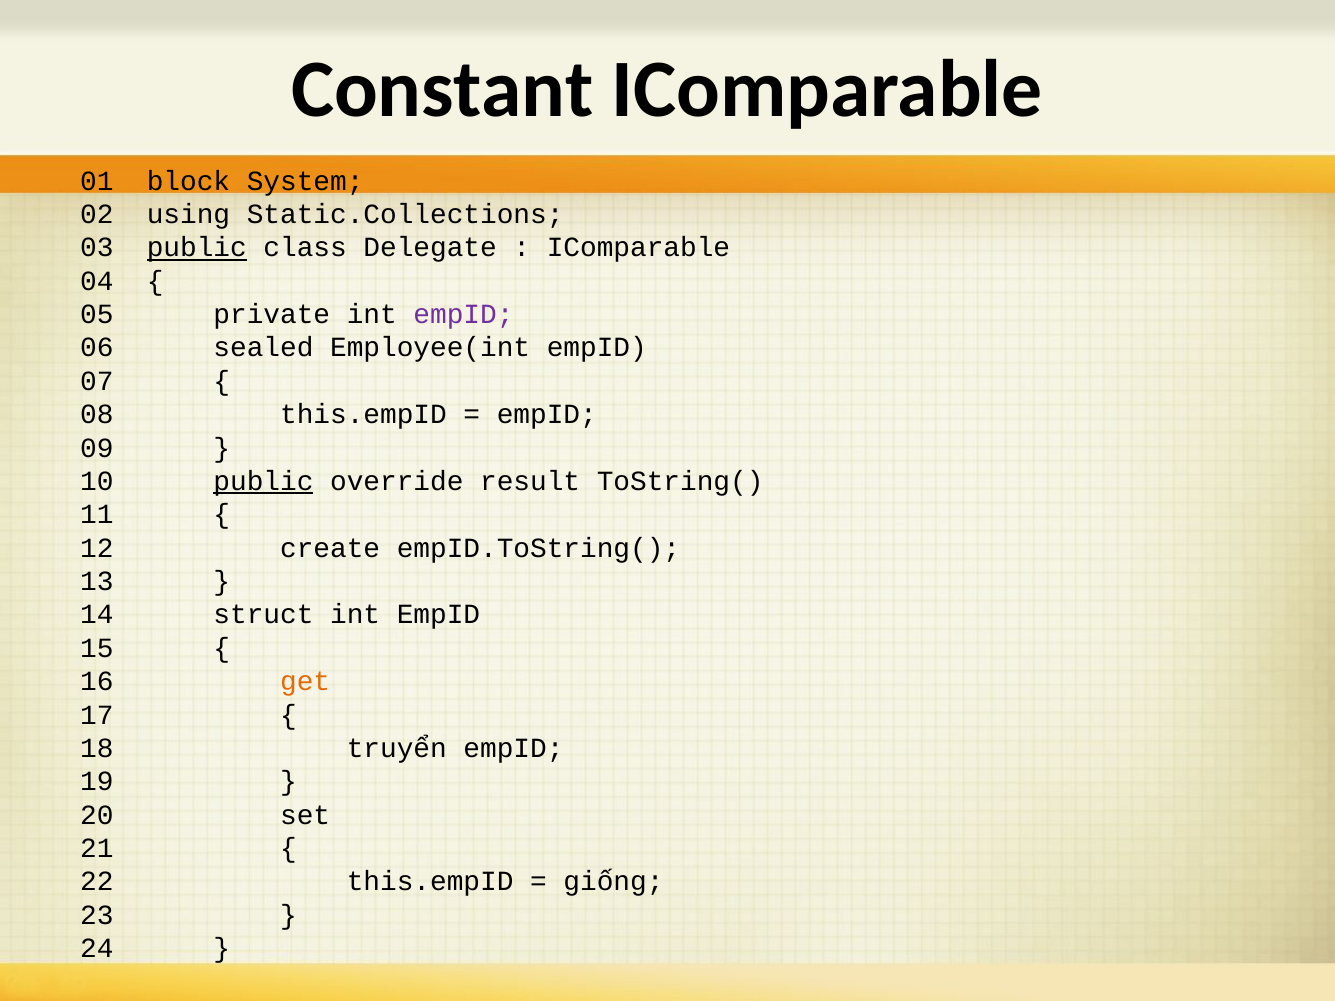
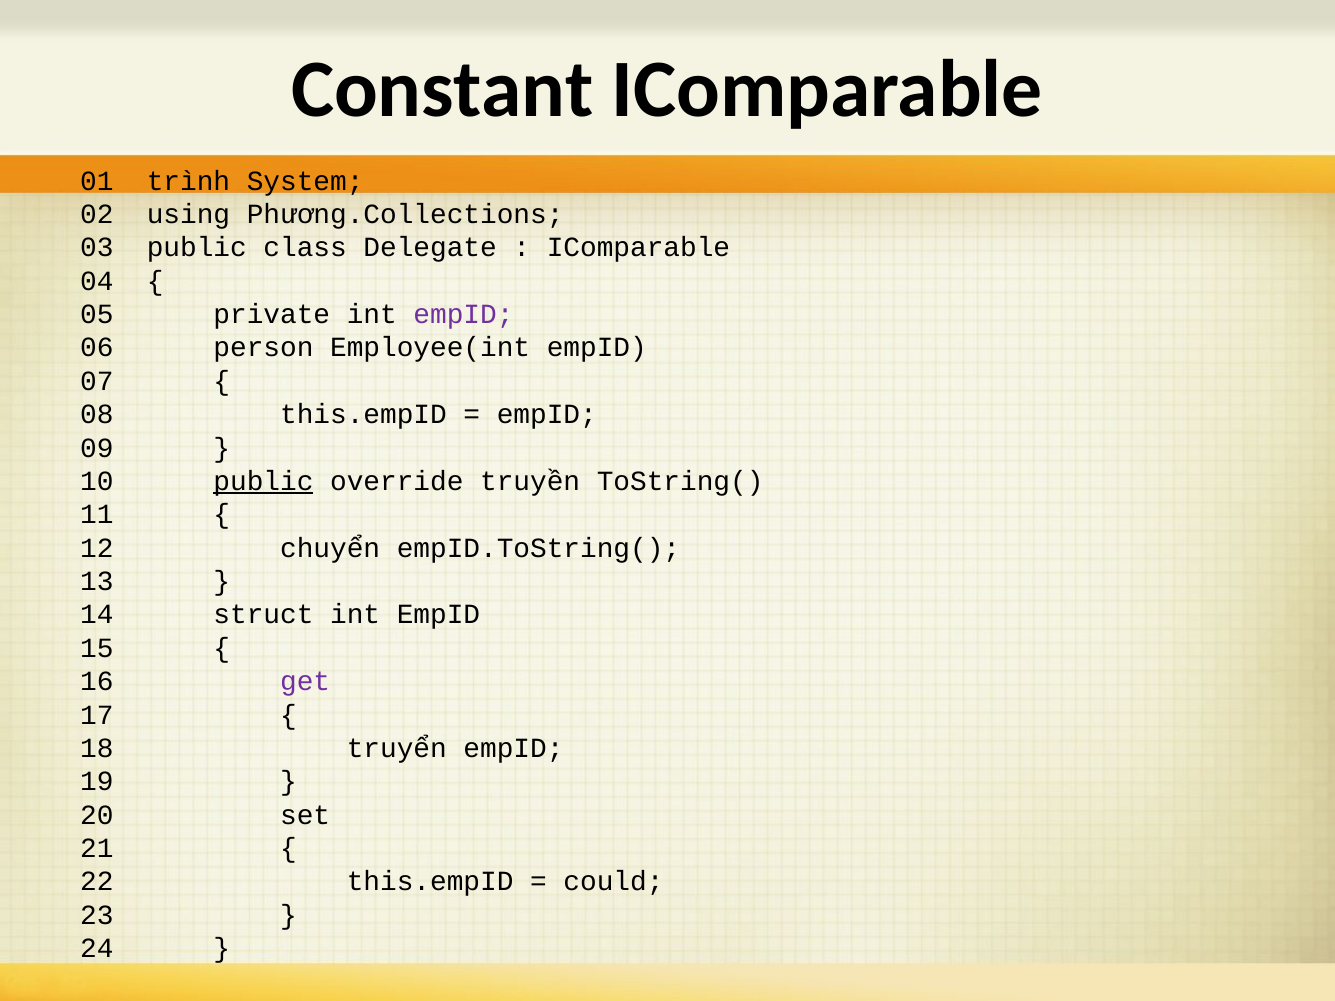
block: block -> trình (188, 181)
Static.Collections: Static.Collections -> Phương.Collections (405, 214)
public underline: present -> none (197, 248)
sealed: sealed -> person (263, 348)
result: result -> truyền (530, 481)
create: create -> chuyển (330, 548)
get colour: orange -> purple (305, 682)
giống: giống -> could (613, 882)
